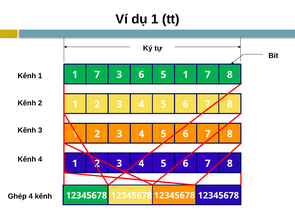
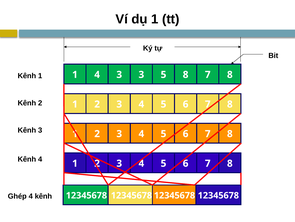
7: 7 -> 4 (97, 74)
3 6: 6 -> 3 (141, 74)
5 1: 1 -> 8 (186, 74)
